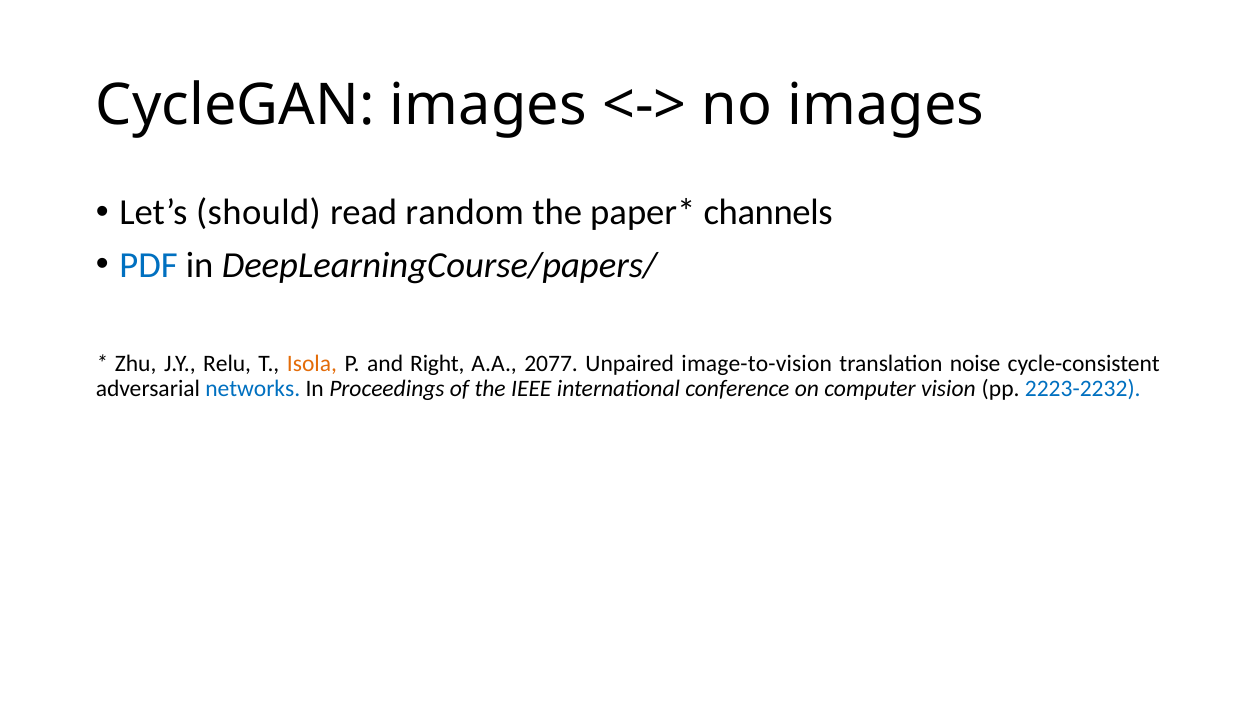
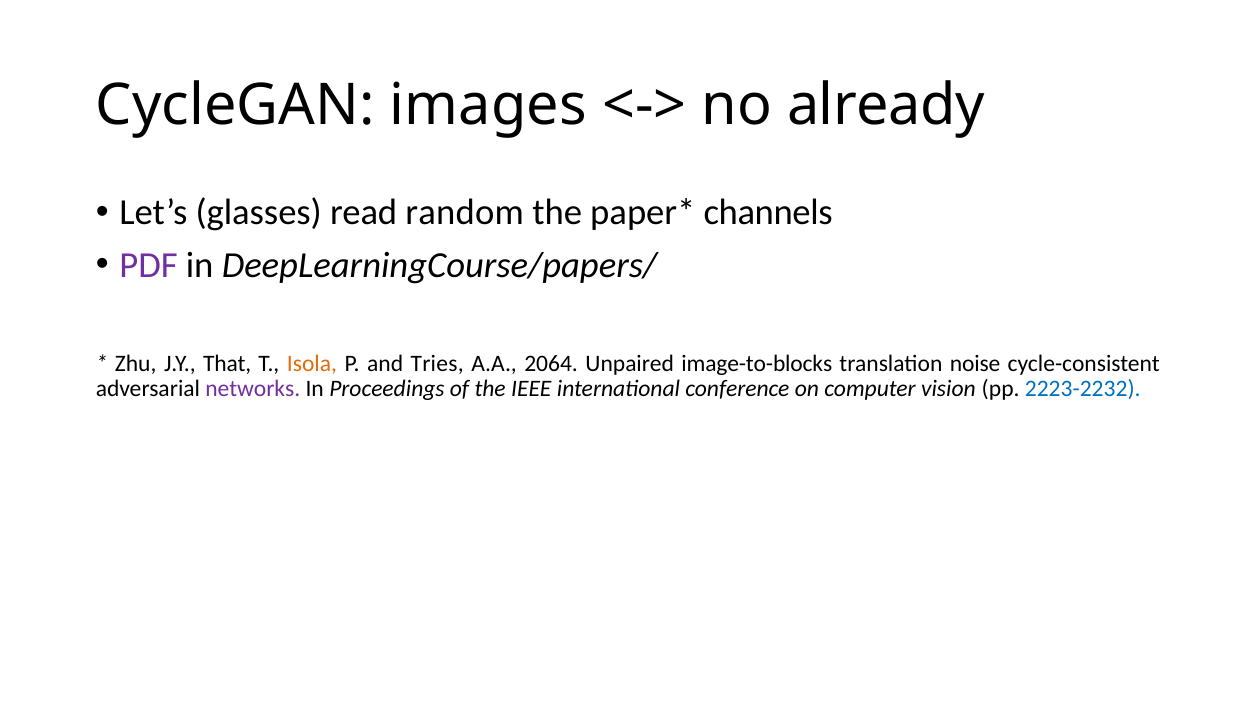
no images: images -> already (886, 106)
should: should -> glasses (259, 213)
PDF colour: blue -> purple (148, 265)
Relu: Relu -> That (227, 364)
Right: Right -> Tries (437, 364)
2077: 2077 -> 2064 (551, 364)
image-to-vision: image-to-vision -> image-to-blocks (757, 364)
networks colour: blue -> purple (253, 389)
